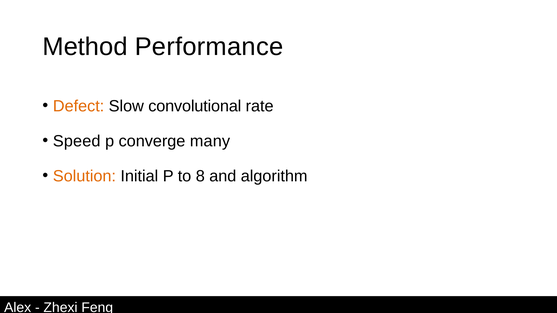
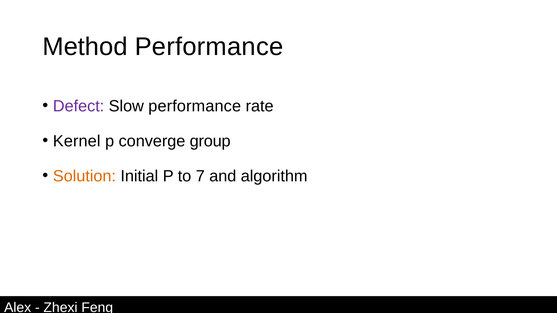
Defect colour: orange -> purple (79, 106)
Slow convolutional: convolutional -> performance (195, 106)
Speed: Speed -> Kernel (77, 141)
many: many -> group (210, 141)
8: 8 -> 7 (200, 176)
